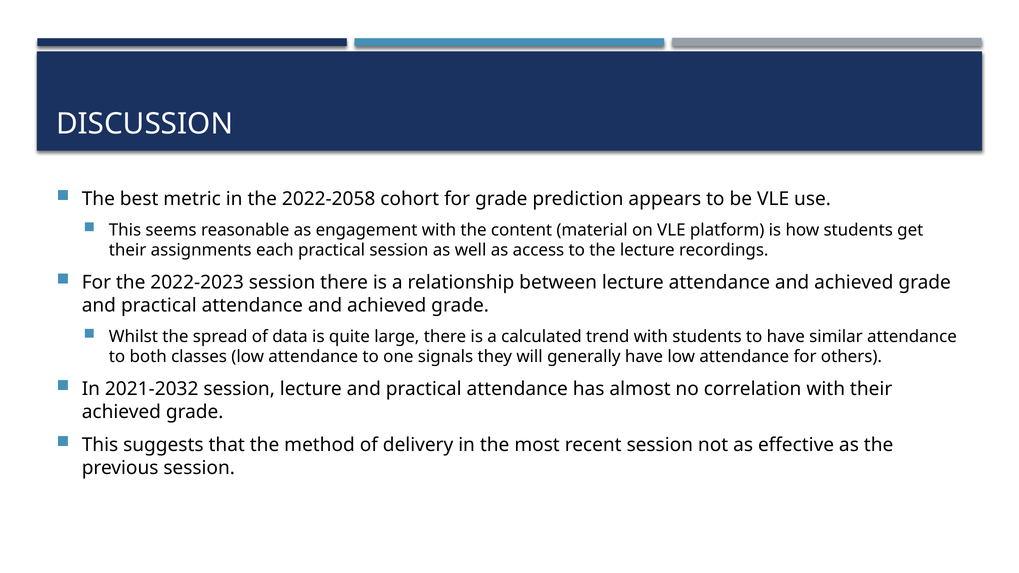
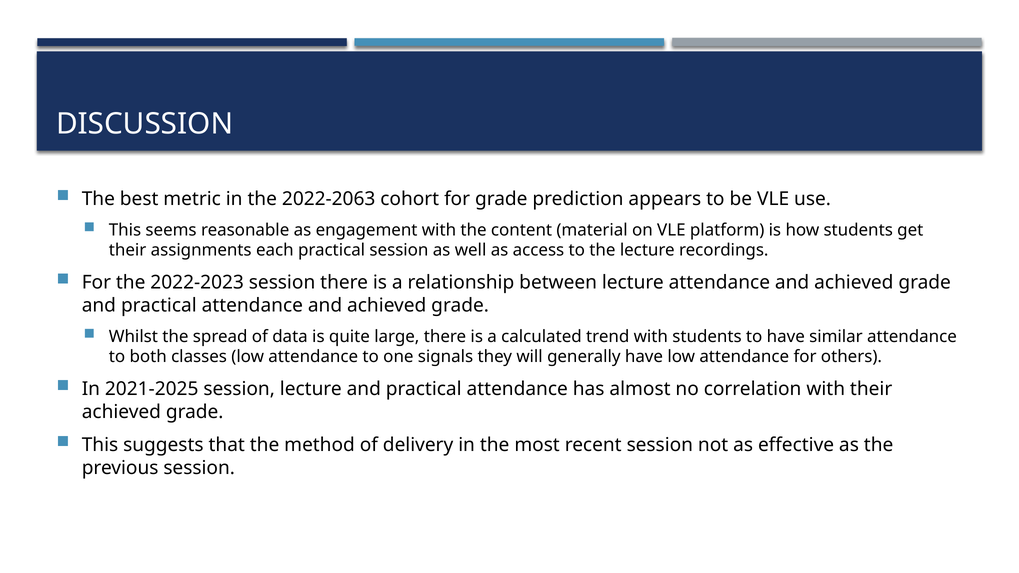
2022-2058: 2022-2058 -> 2022-2063 (329, 199)
2021-2032: 2021-2032 -> 2021-2025 (152, 389)
